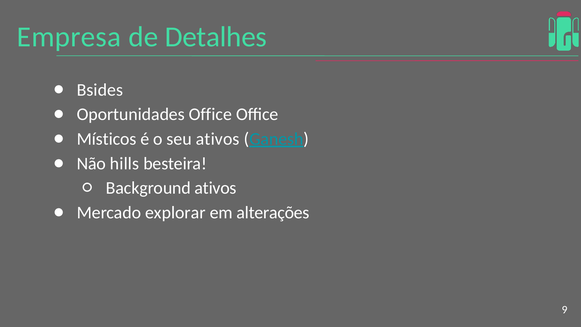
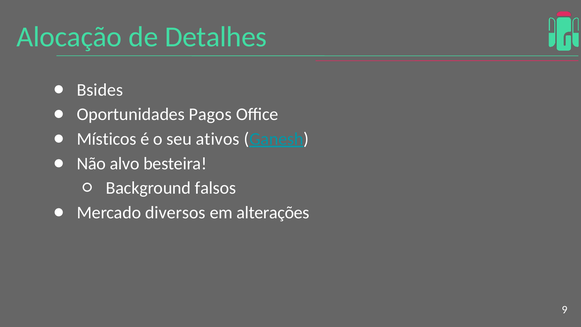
Empresa: Empresa -> Alocação (69, 37)
Oportunidades Office: Office -> Pagos (210, 114)
hills: hills -> alvo (125, 164)
Background ativos: ativos -> falsos (216, 188)
explorar: explorar -> diversos (175, 212)
